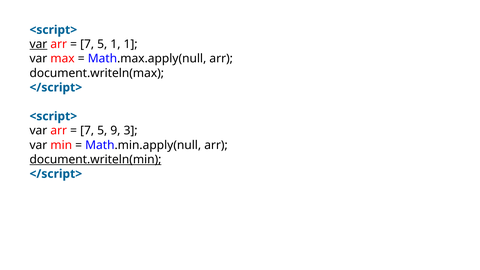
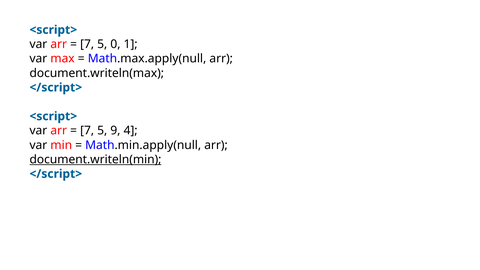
var underline: present -> none (38, 44)
5 1: 1 -> 0 (115, 44)
3: 3 -> 4 (131, 131)
